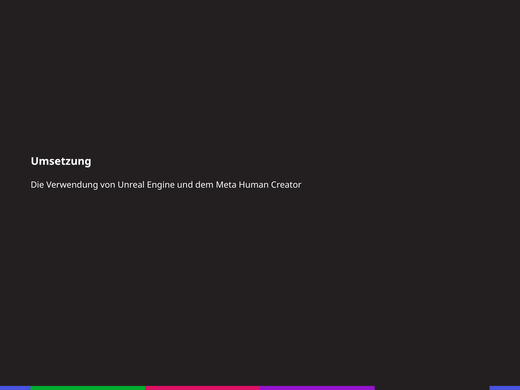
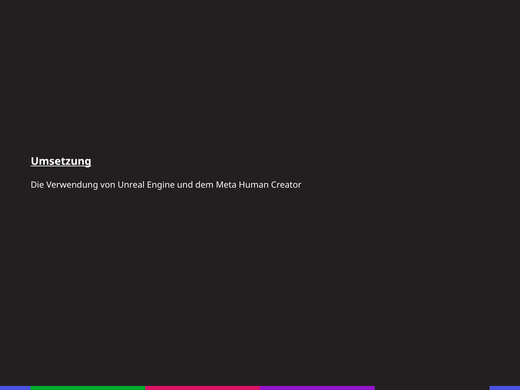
Umsetzung underline: none -> present (61, 161)
